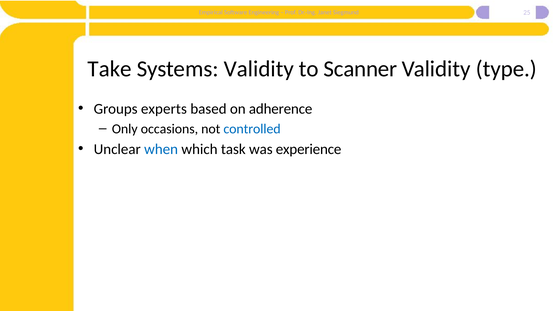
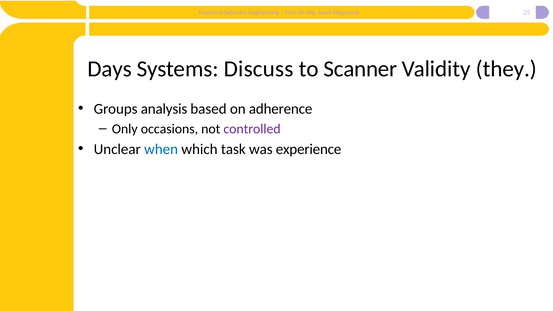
Take: Take -> Days (110, 69)
Systems Validity: Validity -> Discuss (259, 69)
type: type -> they (506, 69)
experts: experts -> analysis (164, 109)
controlled colour: blue -> purple (252, 129)
